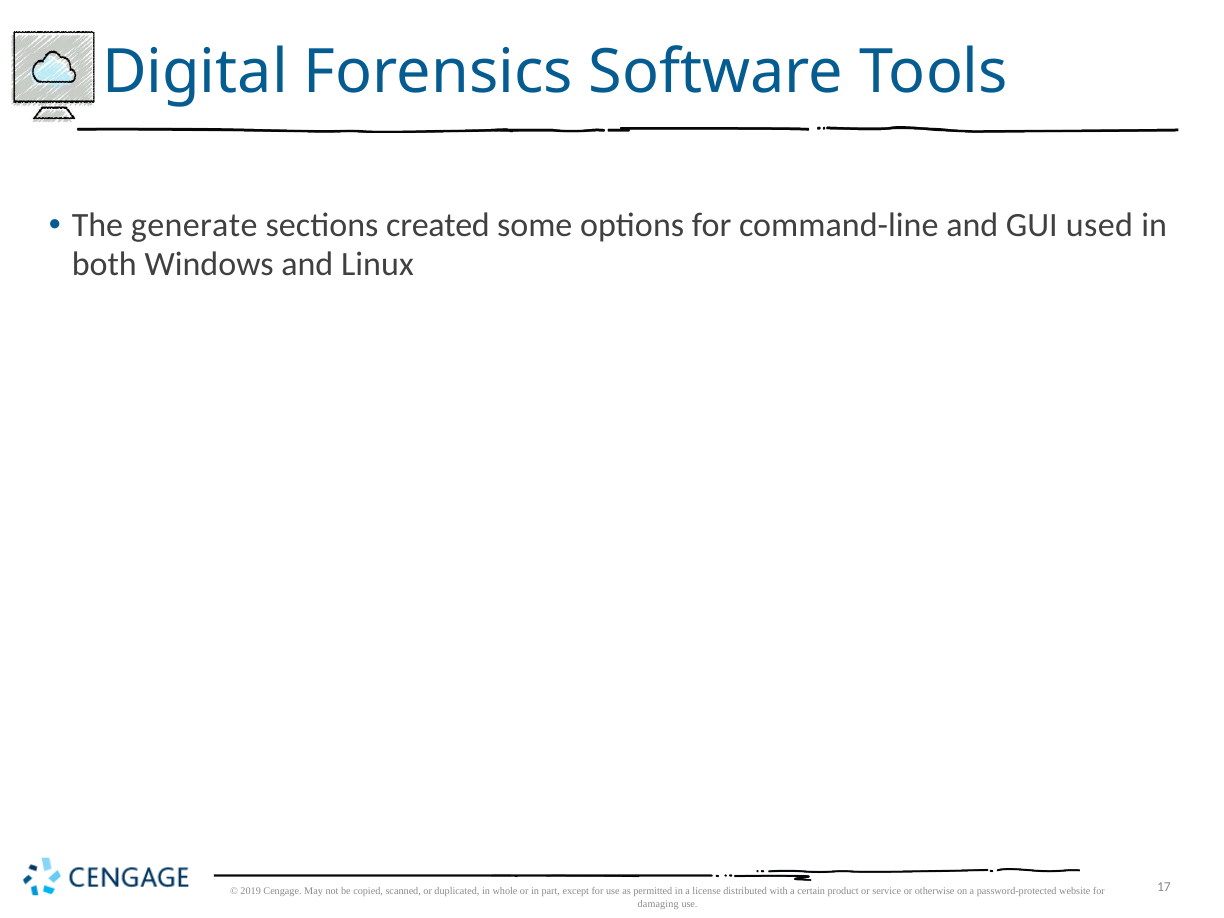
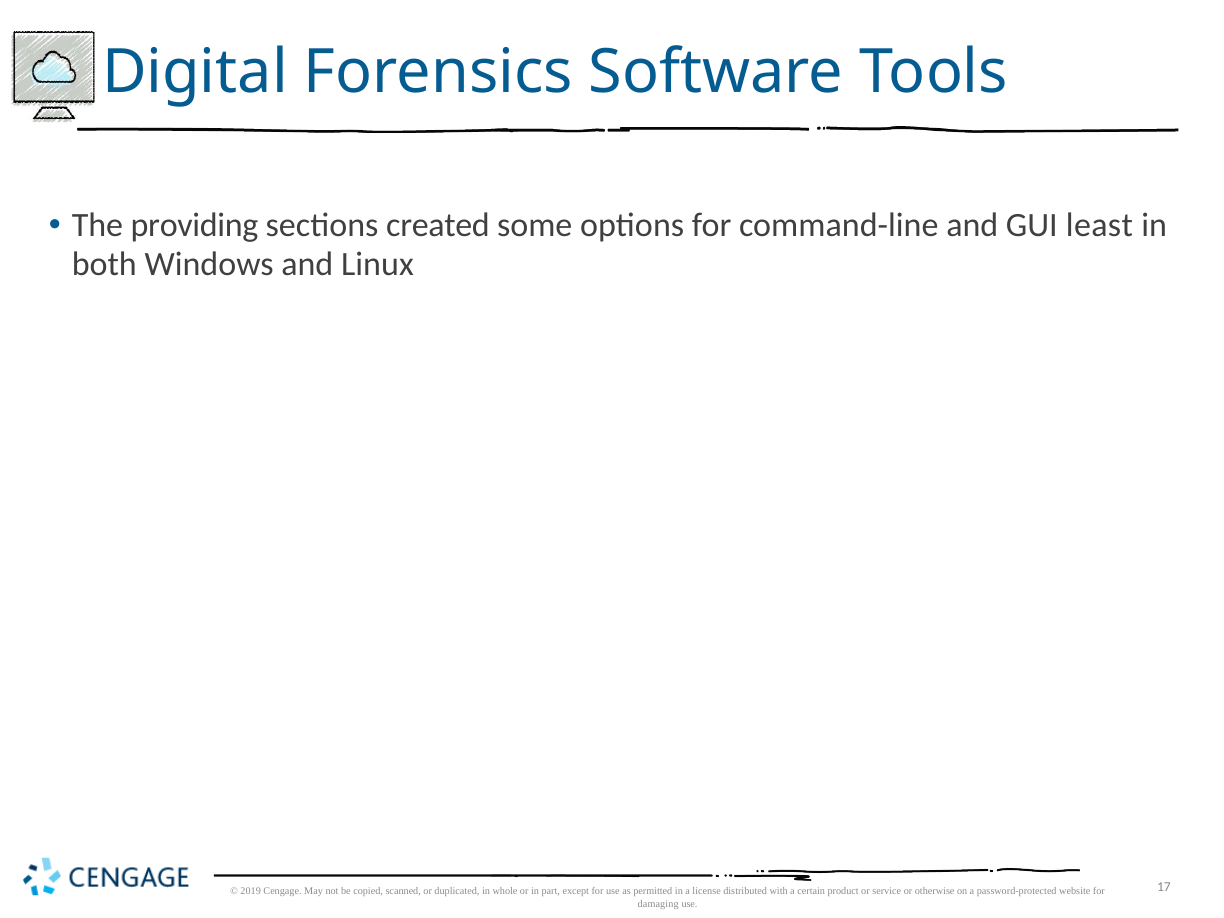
generate: generate -> providing (195, 226)
used: used -> least (1099, 226)
